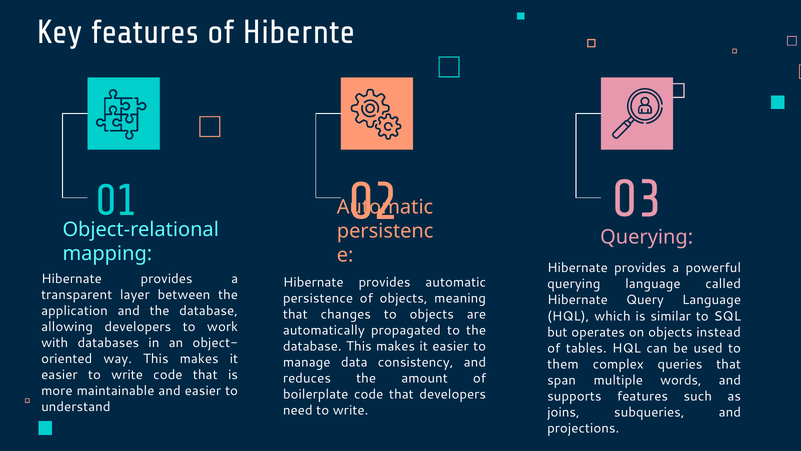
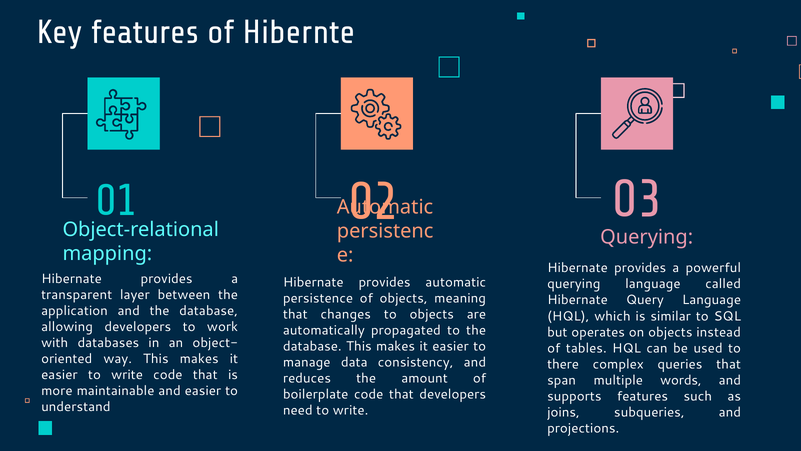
them: them -> there (563, 364)
